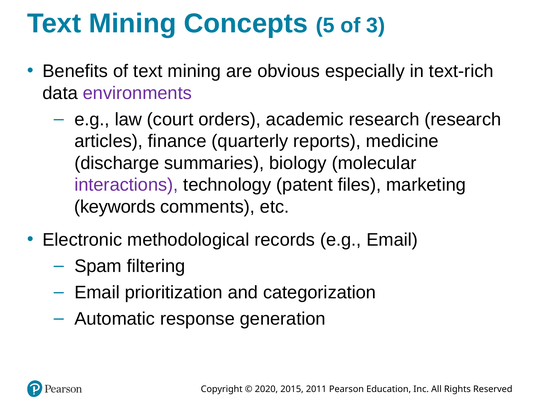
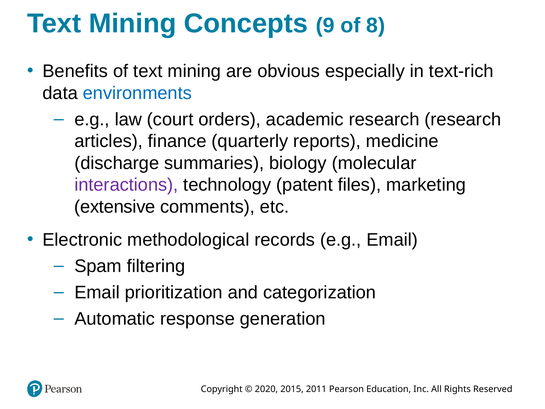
5: 5 -> 9 (325, 25)
3: 3 -> 8 (376, 25)
environments colour: purple -> blue (137, 93)
keywords: keywords -> extensive (115, 207)
